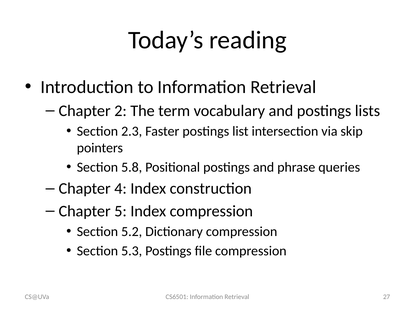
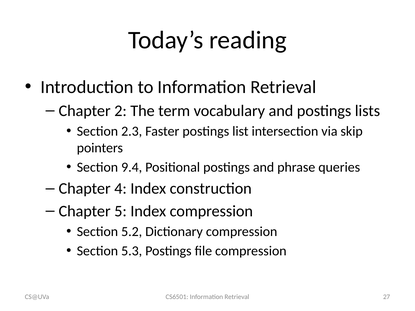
5.8: 5.8 -> 9.4 (132, 167)
